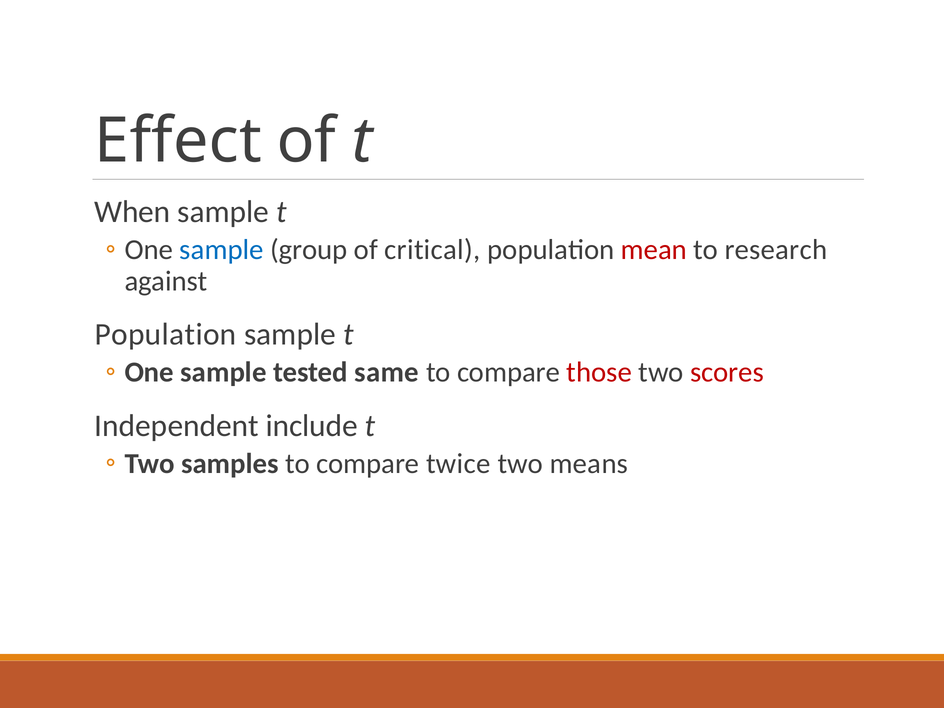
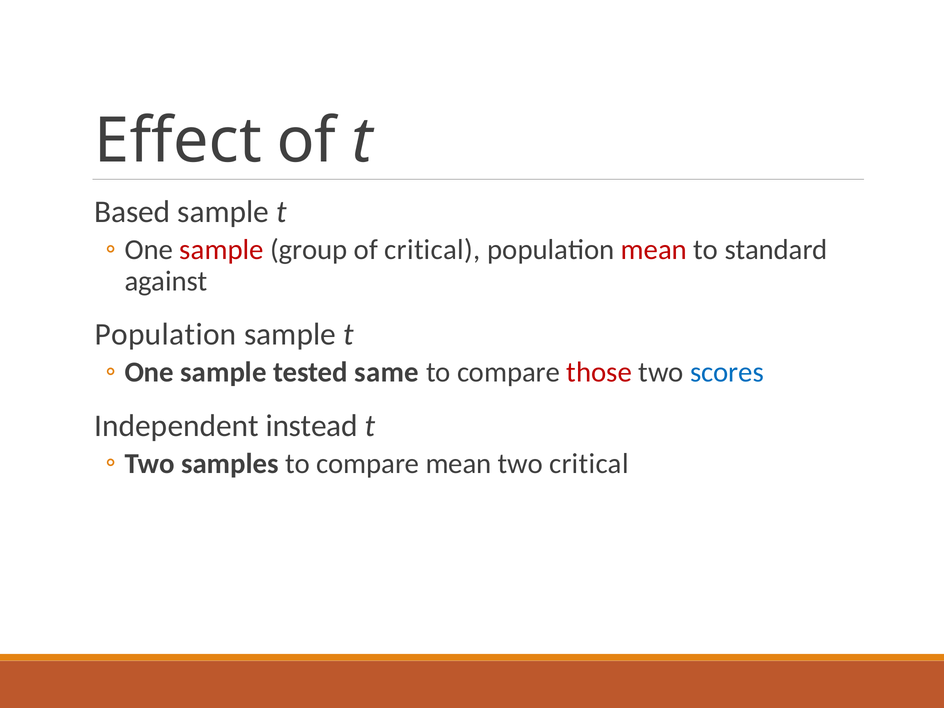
When: When -> Based (132, 212)
sample colour: blue -> red (222, 250)
research: research -> standard (776, 250)
scores colour: red -> blue (727, 372)
include: include -> instead (312, 426)
compare twice: twice -> mean (459, 464)
two means: means -> critical (589, 464)
